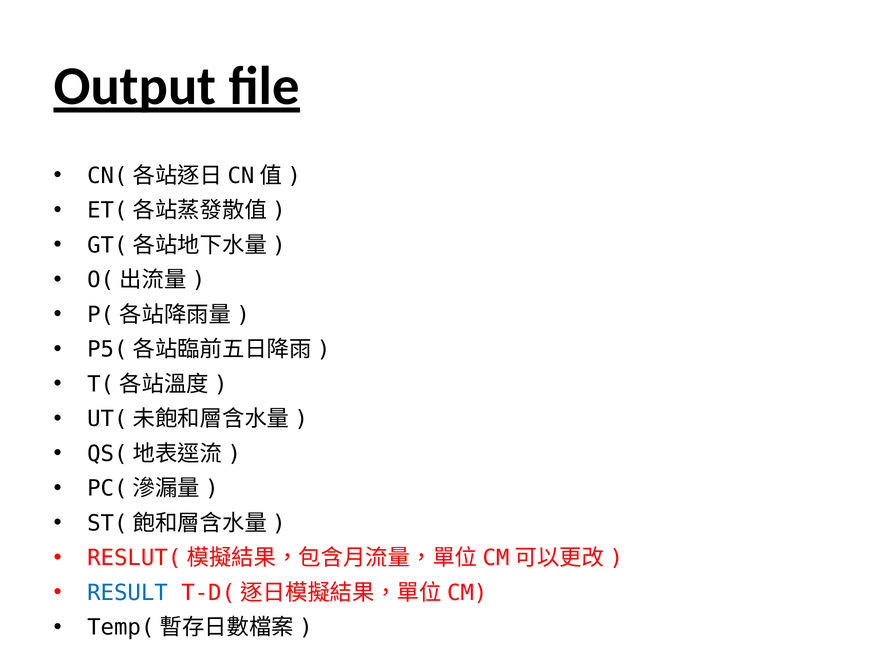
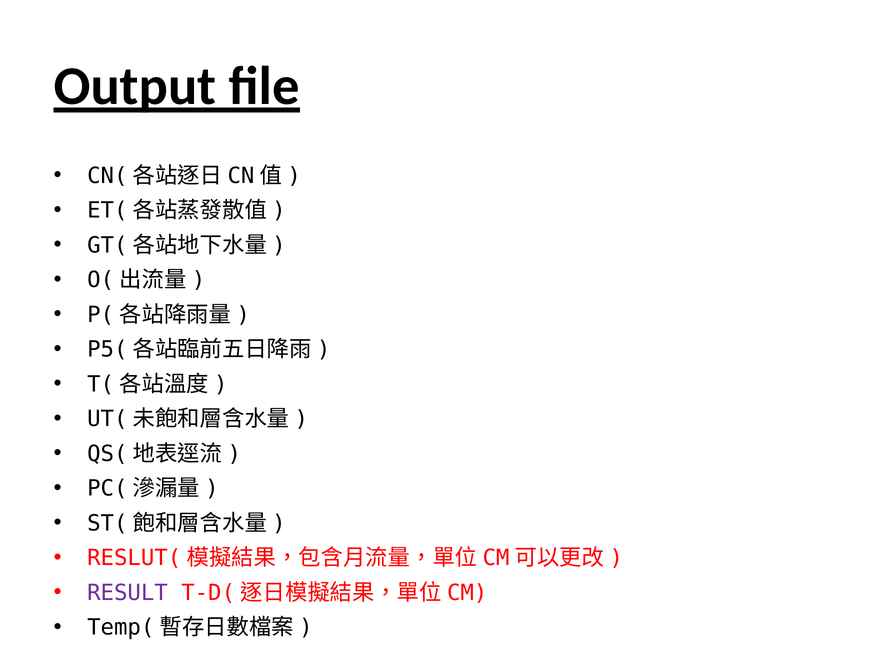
RESULT colour: blue -> purple (127, 593)
